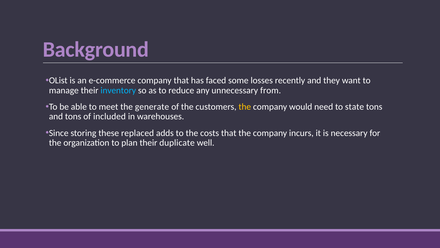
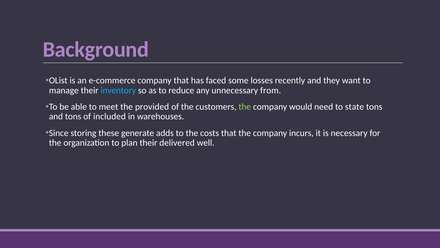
generate: generate -> provided (152, 106)
the colour: yellow -> light green (245, 106)
replaced: replaced -> generate (138, 133)
duplicate: duplicate -> delivered (177, 143)
